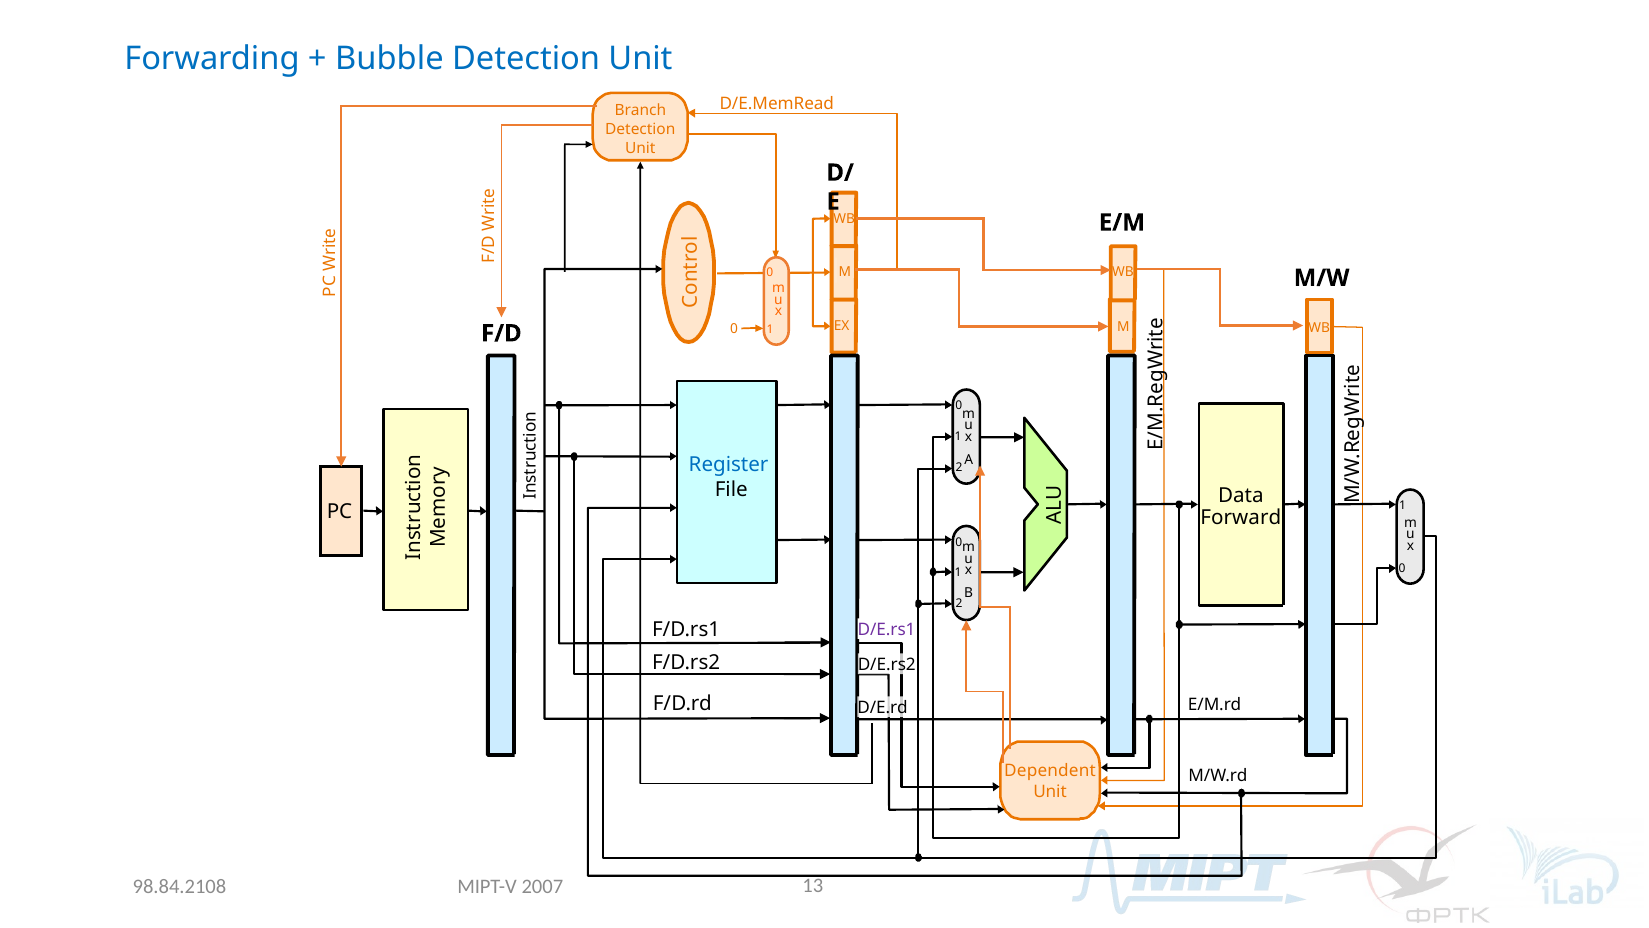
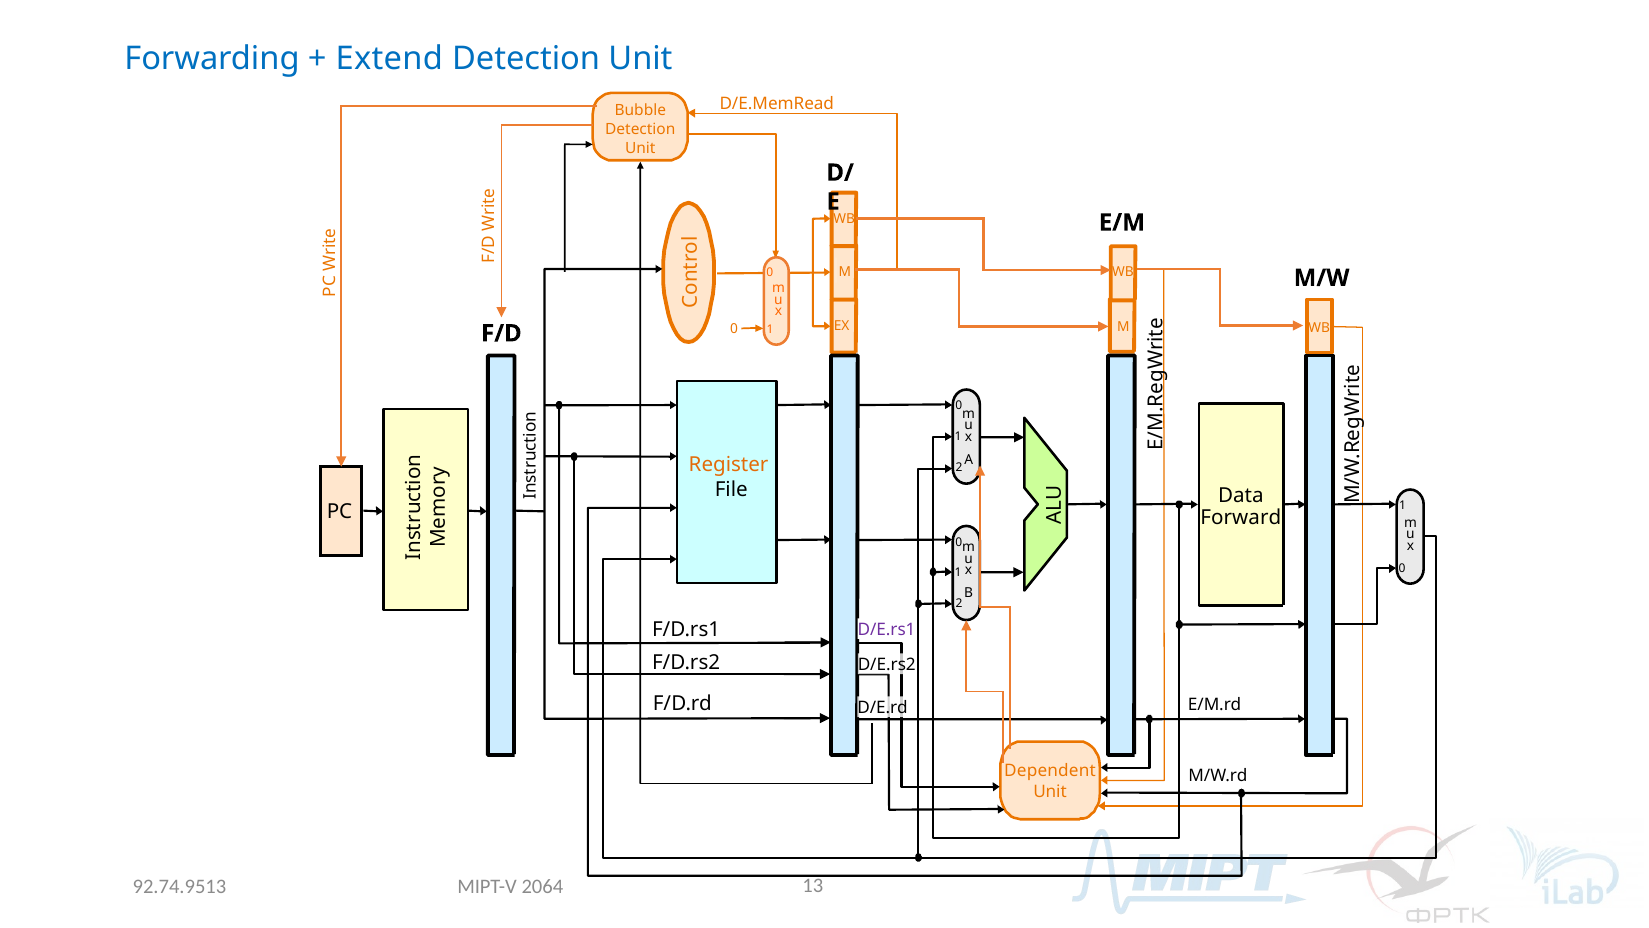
Bubble: Bubble -> Extend (389, 59)
Branch: Branch -> Bubble (640, 111)
Register colour: blue -> orange (729, 465)
98.84.2108: 98.84.2108 -> 92.74.9513 (179, 886)
2007: 2007 -> 2064 (542, 886)
